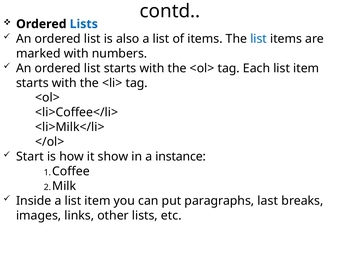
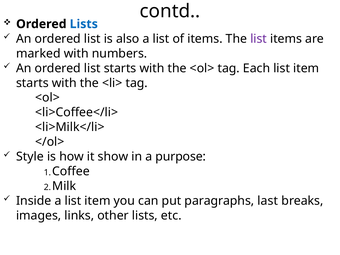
list colour: blue -> purple (259, 39)
Start: Start -> Style (30, 157)
instance: instance -> purpose (181, 157)
